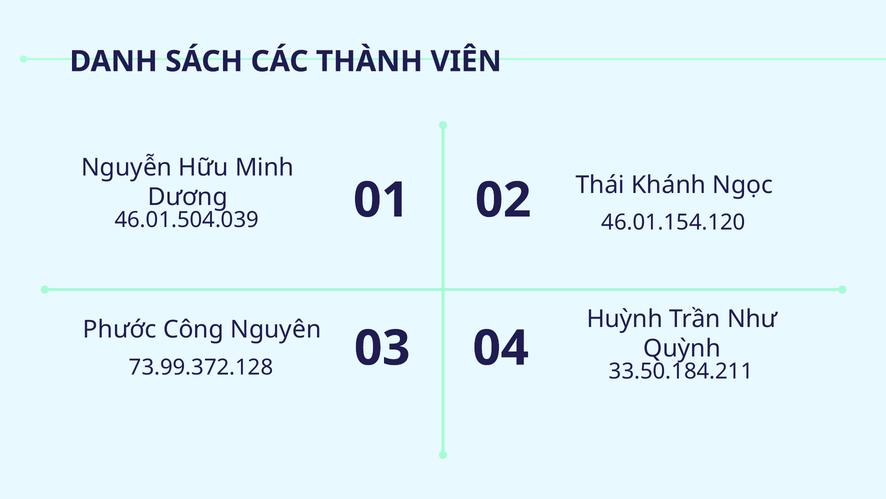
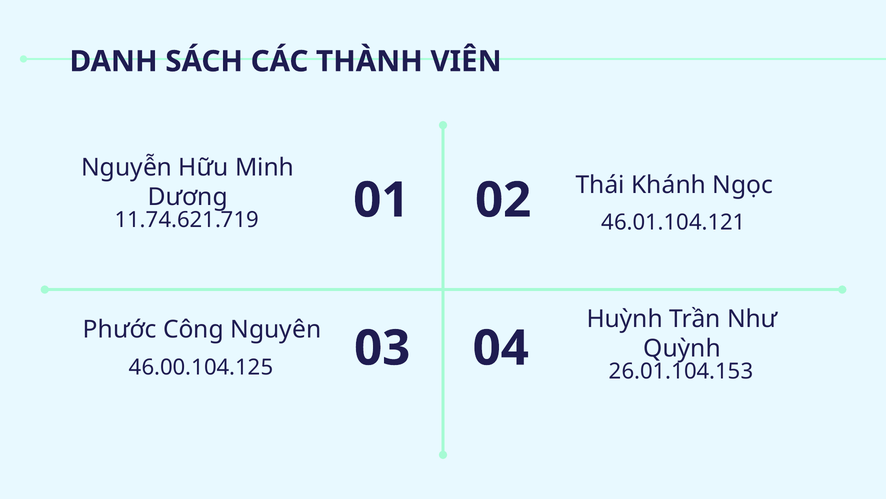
46.01.504.039: 46.01.504.039 -> 11.74.621.719 (187, 220)
46.01.154.120: 46.01.154.120 -> 46.01.104.121 (674, 222)
73.99.372.128: 73.99.372.128 -> 46.00.104.125 (201, 367)
33.50.184.211: 33.50.184.211 -> 26.01.104.153 (681, 371)
